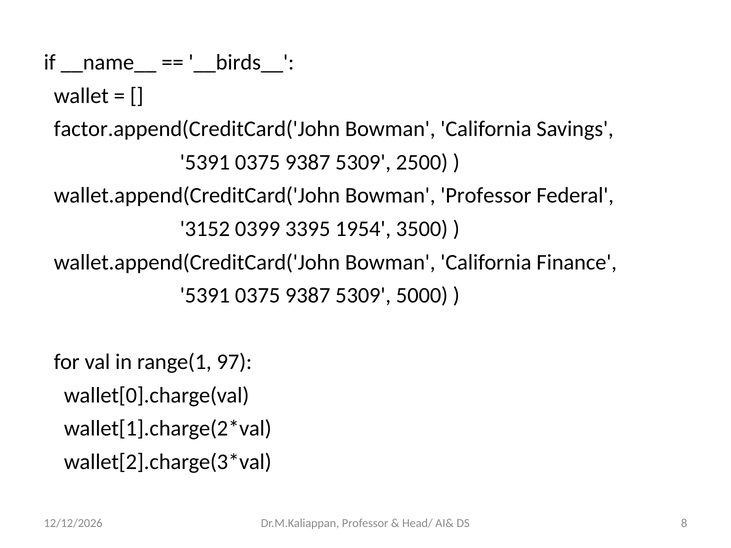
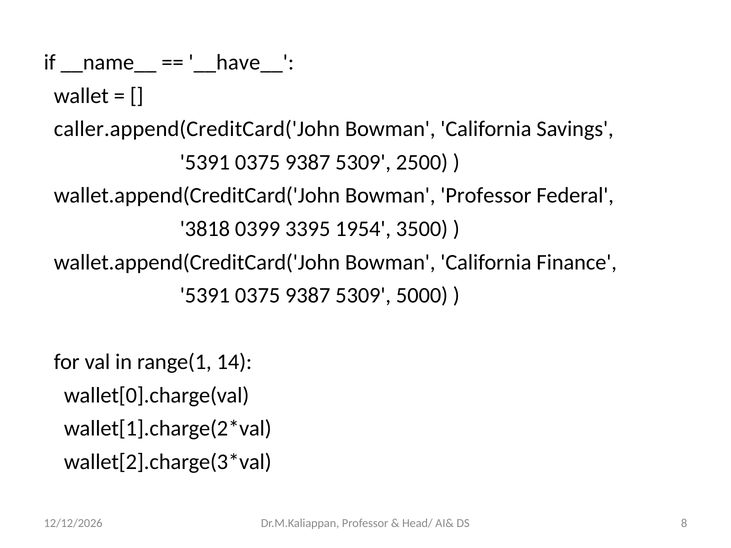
__birds__: __birds__ -> __have__ (241, 62)
factor.append(CreditCard('John: factor.append(CreditCard('John -> caller.append(CreditCard('John (197, 129)
3152: 3152 -> 3818 (205, 229)
97: 97 -> 14 (234, 362)
